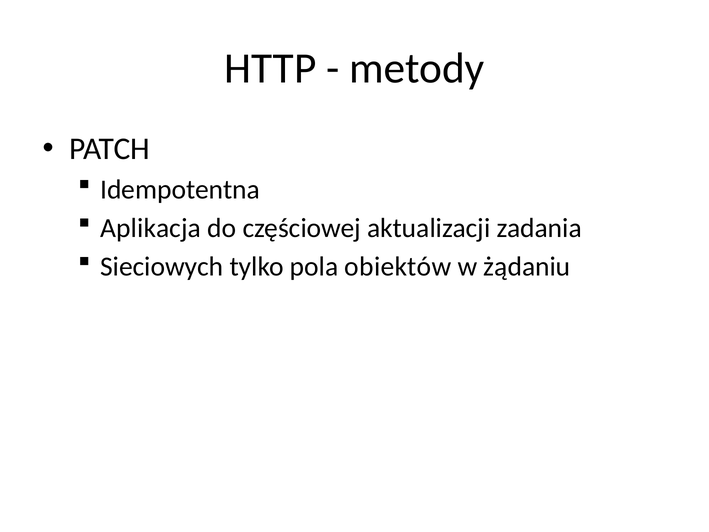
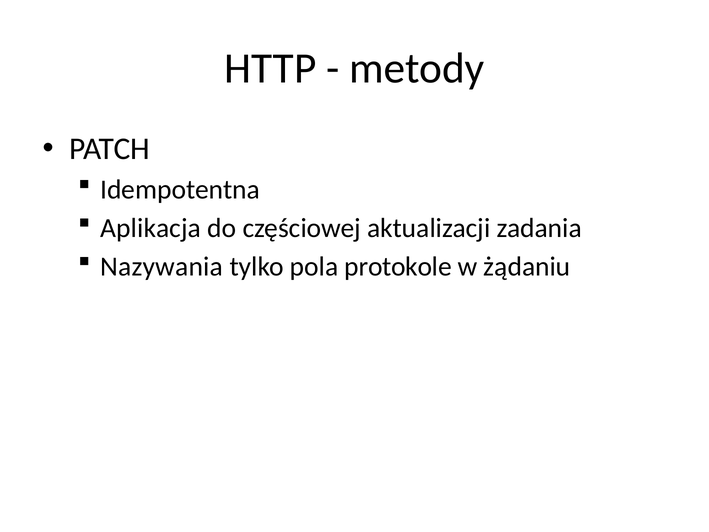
Sieciowych: Sieciowych -> Nazywania (162, 267)
obiektów: obiektów -> protokole (398, 267)
